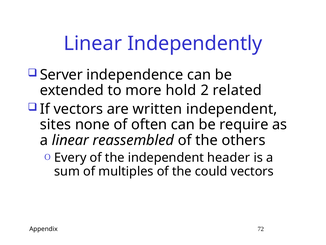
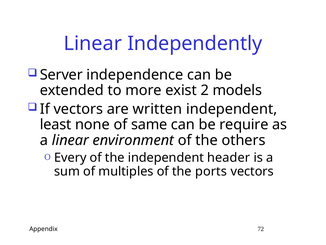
hold: hold -> exist (181, 90)
related: related -> models (237, 90)
sites: sites -> least (56, 124)
often: often -> same (149, 124)
reassembled: reassembled -> environment (133, 140)
could: could -> ports (211, 171)
